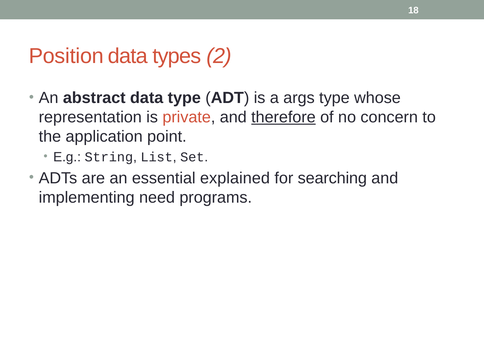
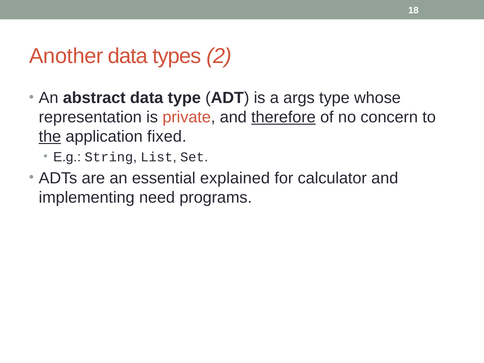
Position: Position -> Another (66, 56)
the underline: none -> present (50, 137)
point: point -> fixed (167, 137)
searching: searching -> calculator (332, 178)
